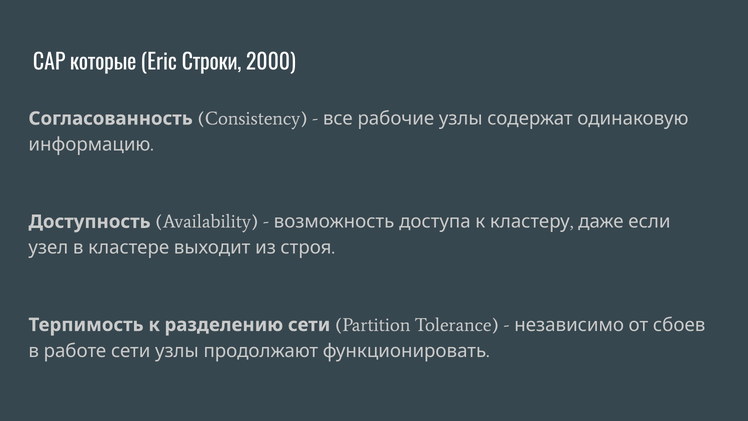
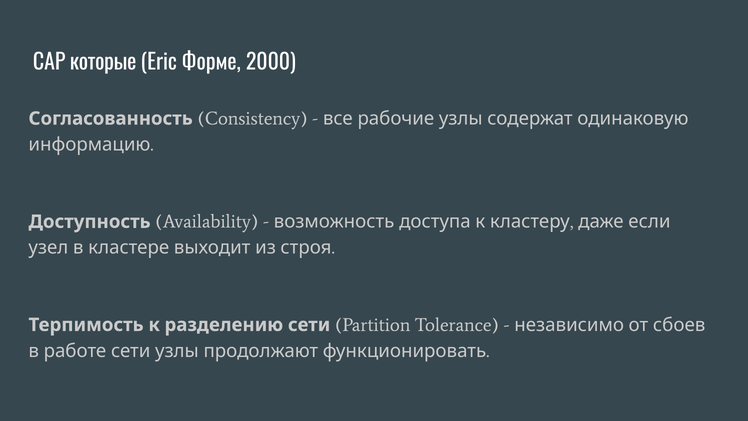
Строки: Строки -> Форме (211, 63)
